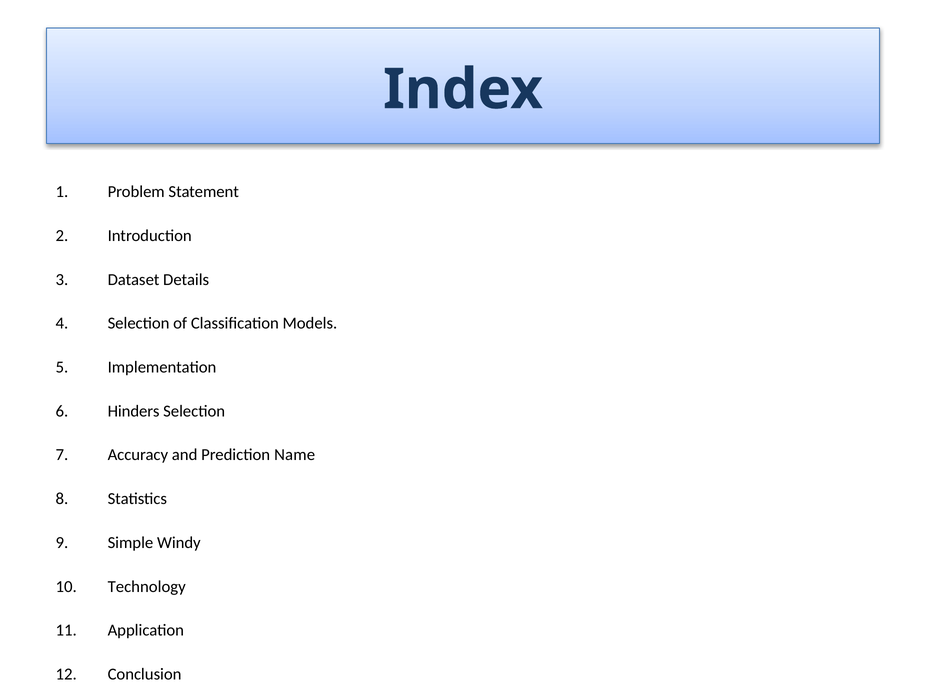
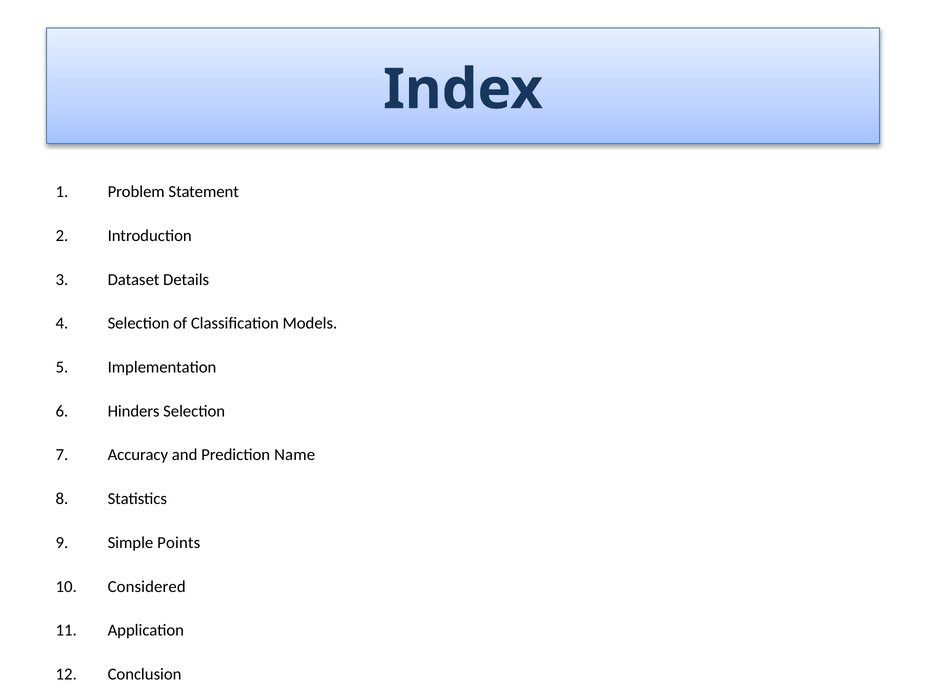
Windy: Windy -> Points (179, 543)
Technology: Technology -> Considered (147, 587)
